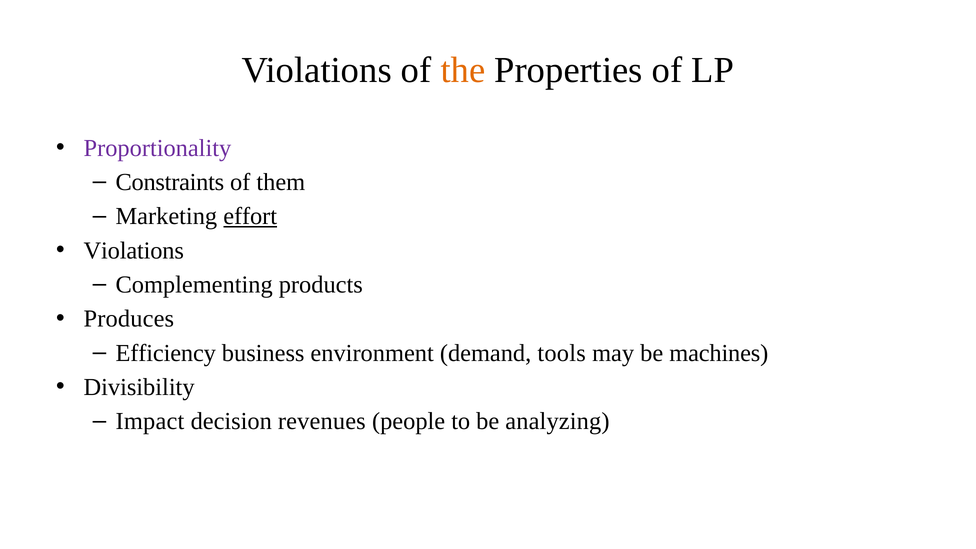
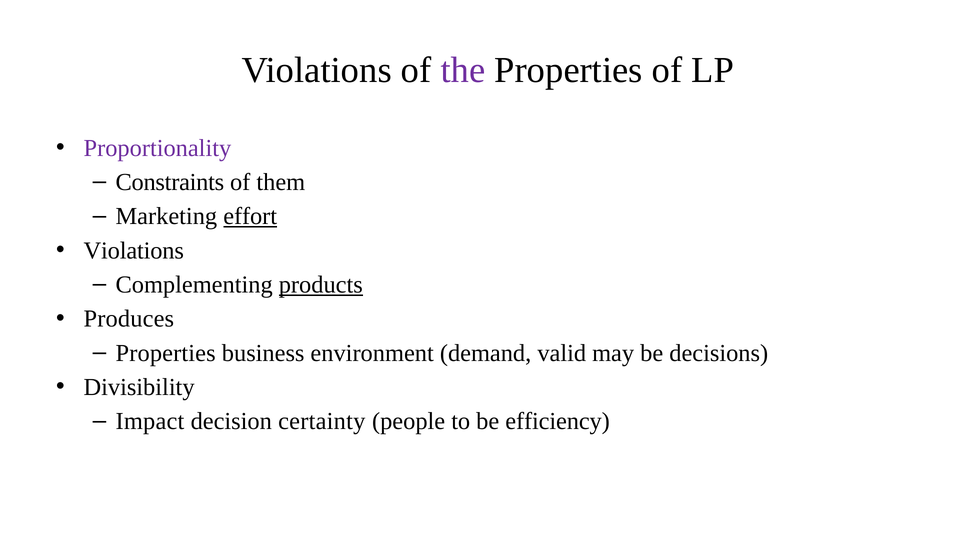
the colour: orange -> purple (463, 70)
products underline: none -> present (321, 285)
Efficiency: Efficiency -> Properties (166, 353)
tools: tools -> valid (562, 353)
machines: machines -> decisions (719, 353)
revenues: revenues -> certainty (322, 421)
analyzing: analyzing -> efficiency (558, 421)
